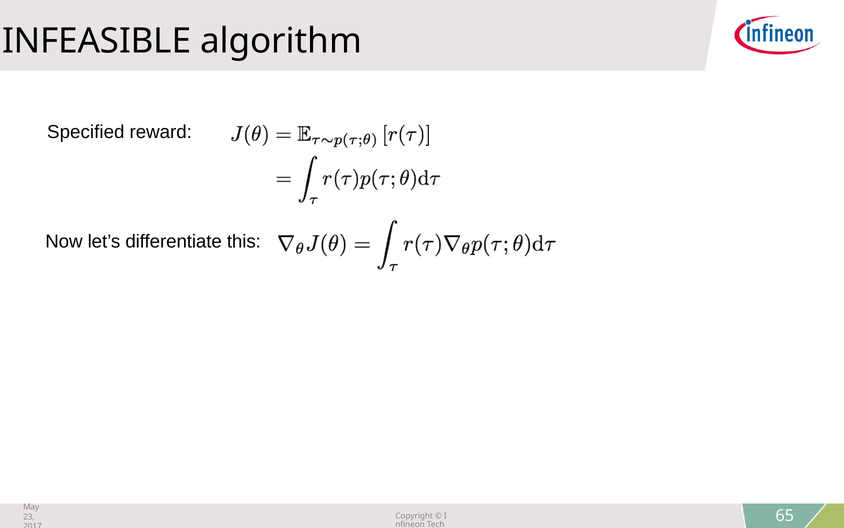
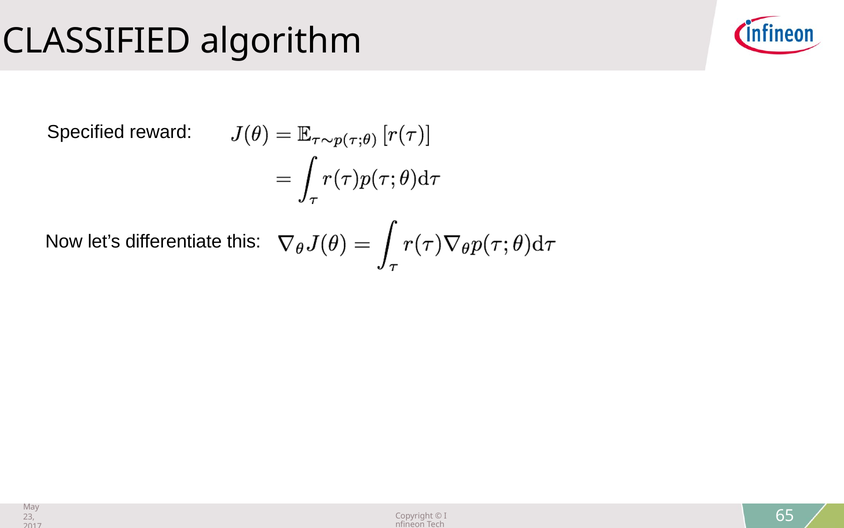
INFEASIBLE: INFEASIBLE -> CLASSIFIED (97, 41)
